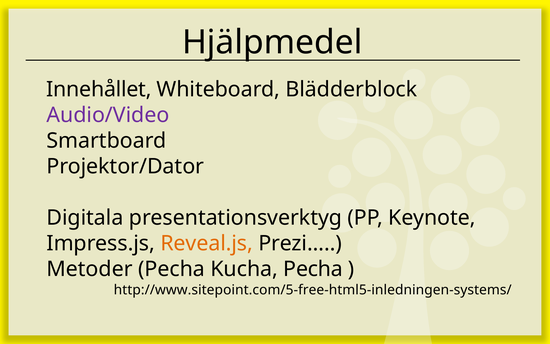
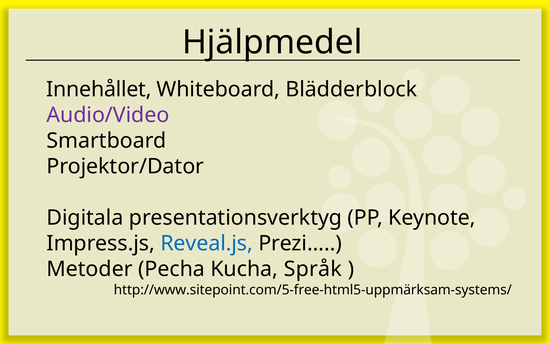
Reveal.js colour: orange -> blue (207, 243)
Kucha Pecha: Pecha -> Språk (313, 269)
http://www.sitepoint.com/5-free-html5-inledningen-systems/: http://www.sitepoint.com/5-free-html5-inledningen-systems/ -> http://www.sitepoint.com/5-free-html5-uppmärksam-systems/ (313, 290)
